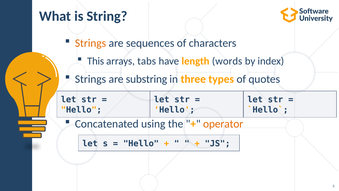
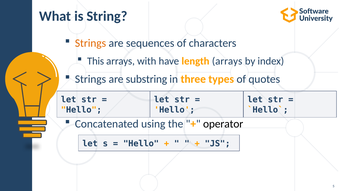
tabs: tabs -> with (147, 61)
length words: words -> arrays (227, 61)
operator colour: orange -> black (223, 124)
